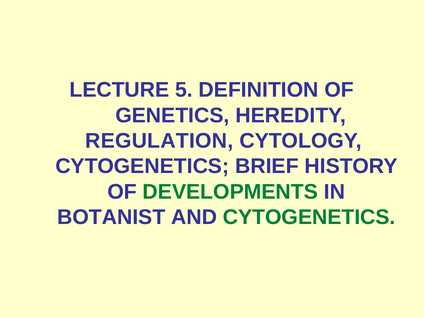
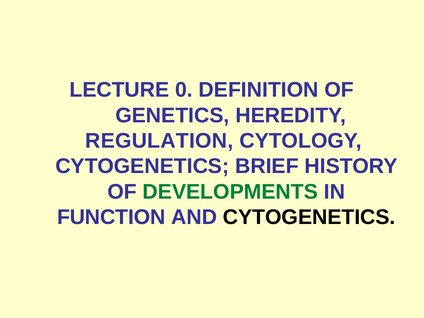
5: 5 -> 0 (184, 90)
BOTANIST: BOTANIST -> FUNCTION (111, 217)
CYTOGENETICS colour: green -> black (309, 217)
